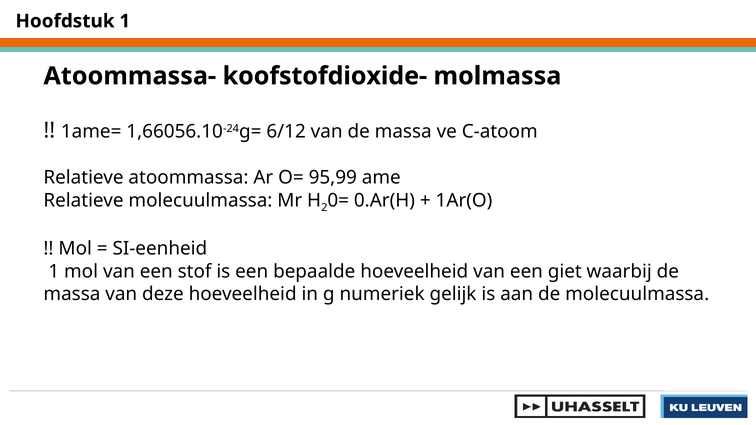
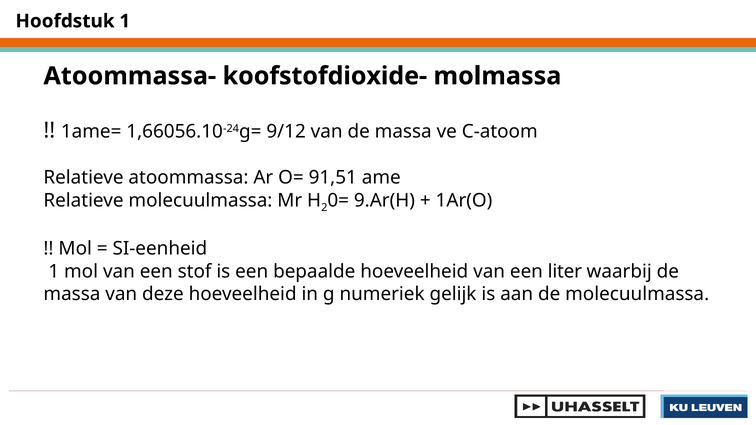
6/12: 6/12 -> 9/12 (286, 132)
95,99: 95,99 -> 91,51 (333, 178)
0.Ar(H: 0.Ar(H -> 9.Ar(H (384, 200)
giet: giet -> liter (565, 272)
